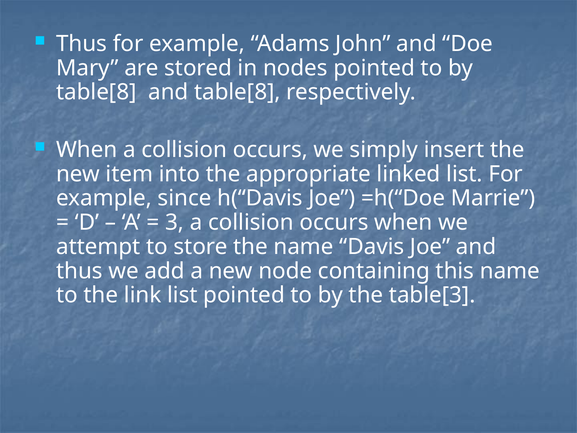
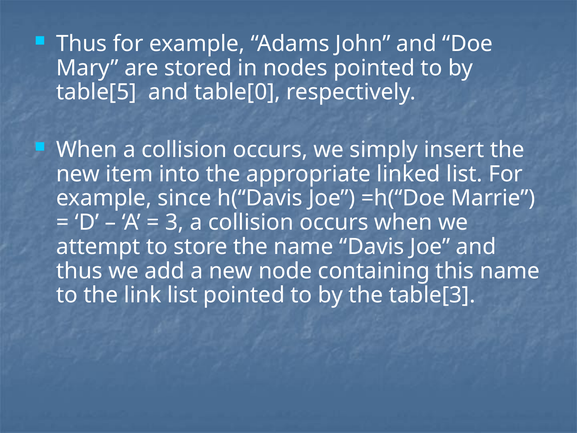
table[8: table[8 -> table[5 (96, 92)
and table[8: table[8 -> table[0 (237, 92)
